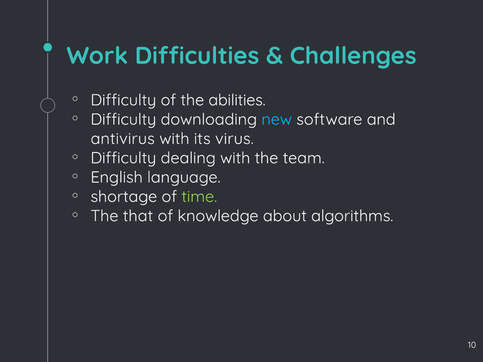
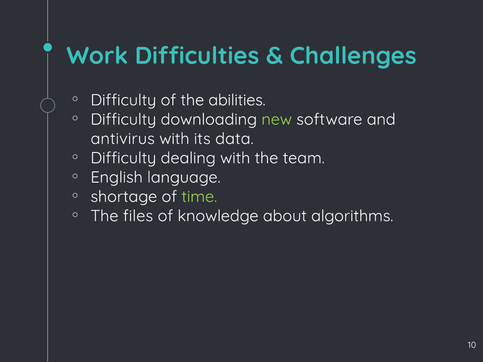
new colour: light blue -> light green (277, 119)
virus: virus -> data (234, 139)
that: that -> files (138, 216)
